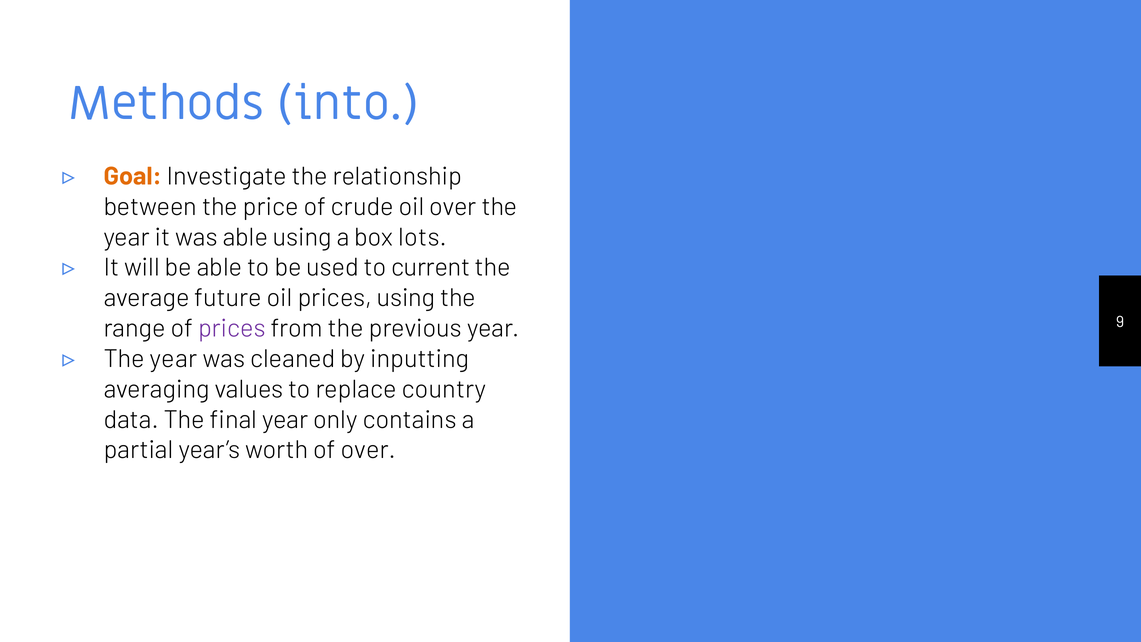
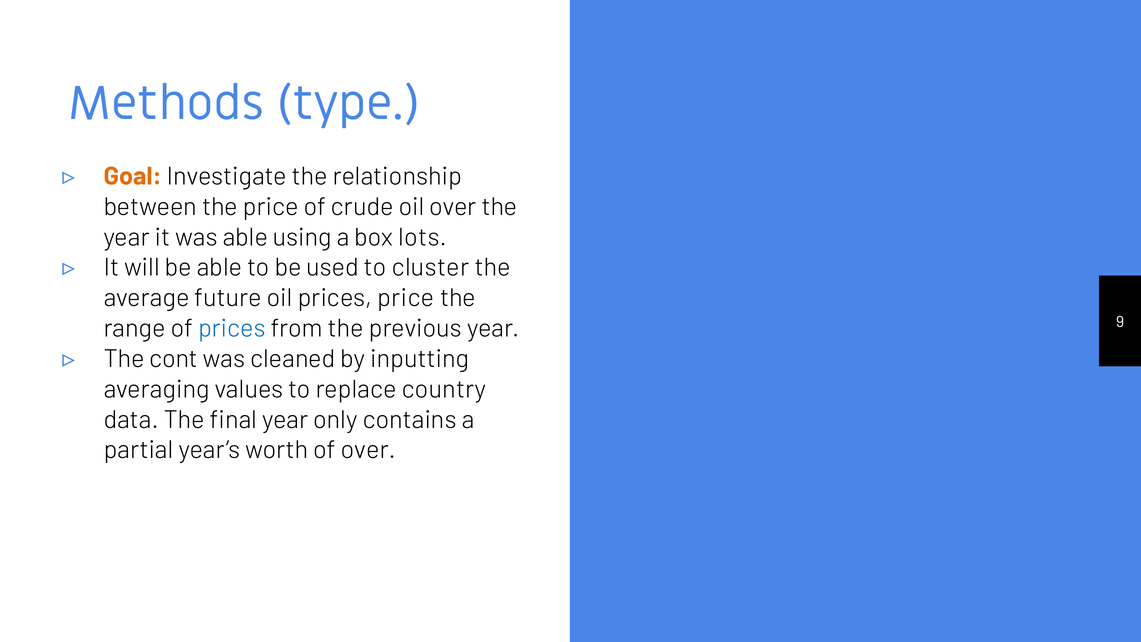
into: into -> type (348, 104)
current: current -> cluster (430, 268)
prices using: using -> price (406, 298)
prices colour: purple -> blue (232, 328)
year: year -> cont (174, 359)
